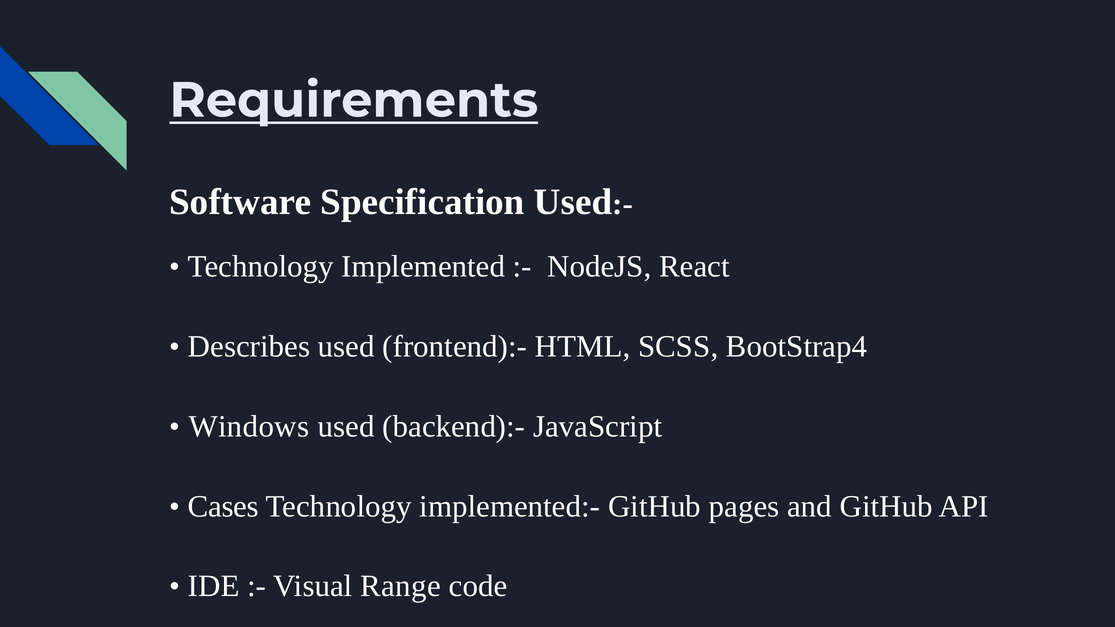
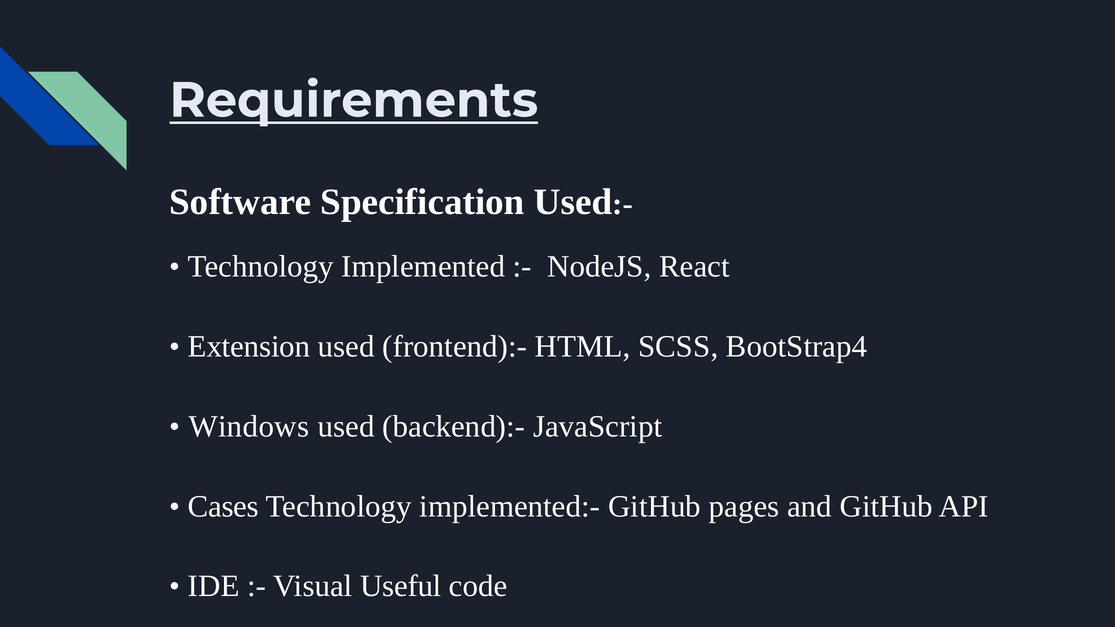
Describes: Describes -> Extension (249, 347)
Range: Range -> Useful (401, 586)
